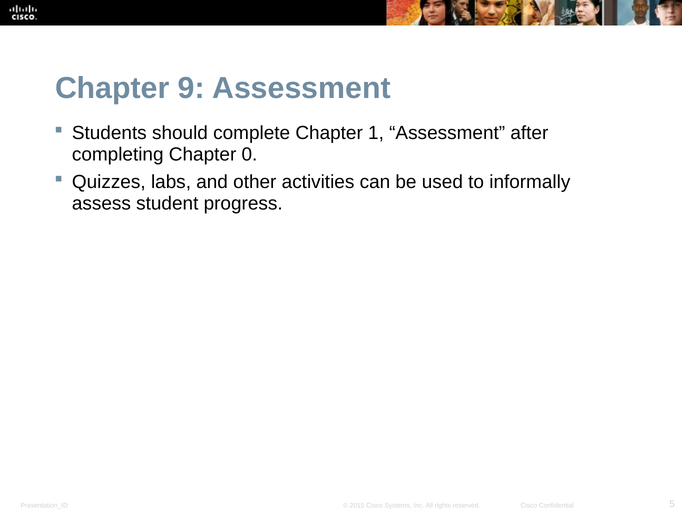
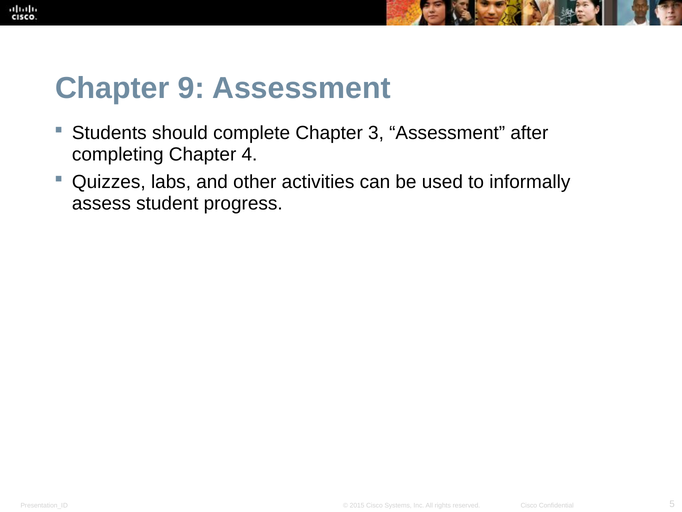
1: 1 -> 3 (376, 133)
0: 0 -> 4 (249, 155)
